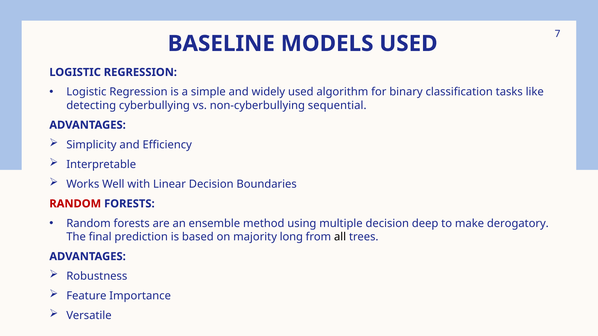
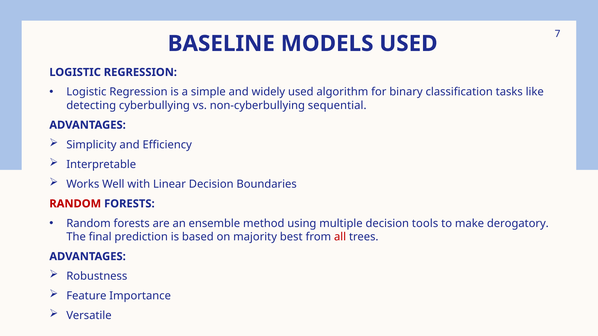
deep: deep -> tools (425, 224)
long: long -> best (291, 237)
all colour: black -> red (340, 237)
